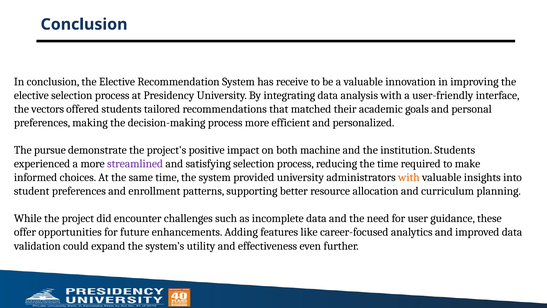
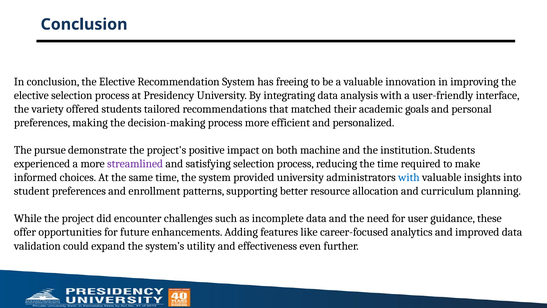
receive: receive -> freeing (292, 82)
vectors: vectors -> variety (48, 109)
with colour: orange -> blue (409, 177)
